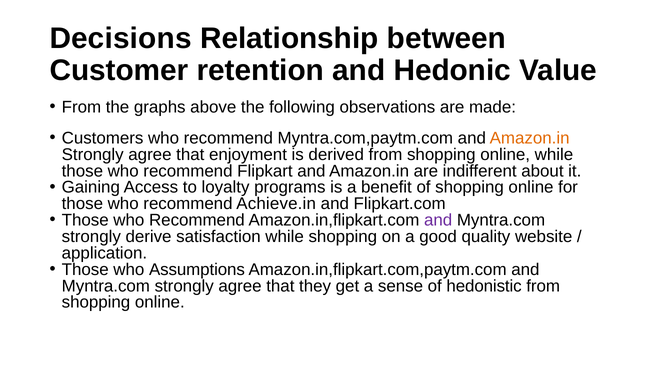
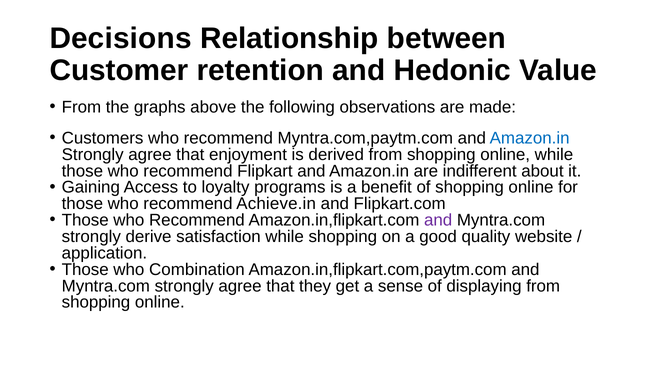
Amazon.in colour: orange -> blue (530, 138)
Assumptions: Assumptions -> Combination (197, 270)
hedonistic: hedonistic -> displaying (484, 286)
